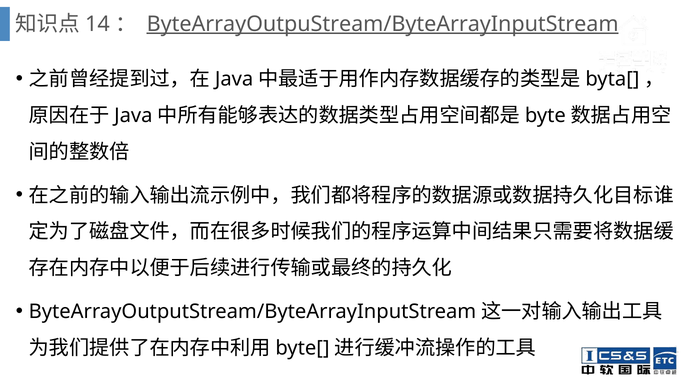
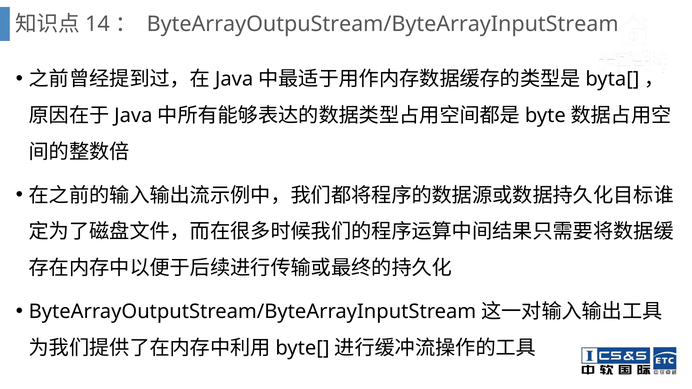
ByteArrayOutpuStream/ByteArrayInputStream underline: present -> none (383, 24)
